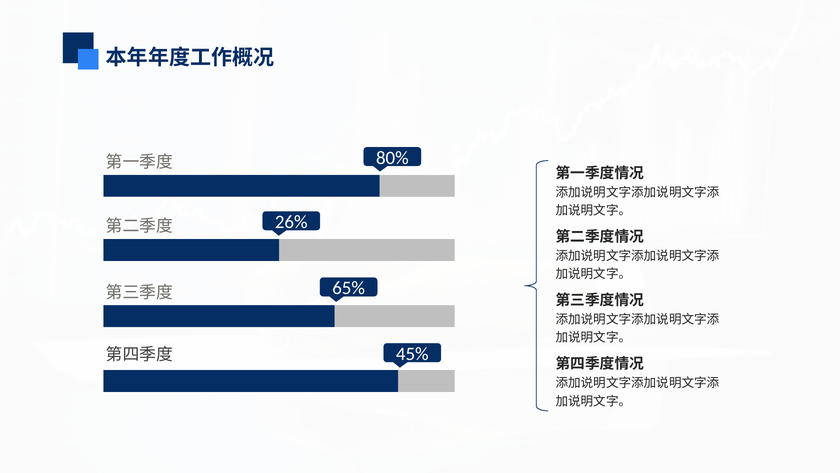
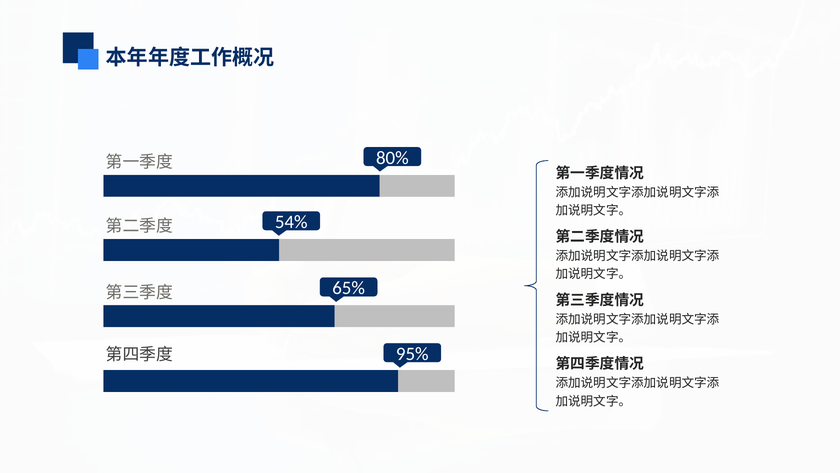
26%: 26% -> 54% (291, 222)
45%: 45% -> 95% (412, 354)
